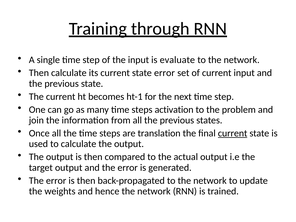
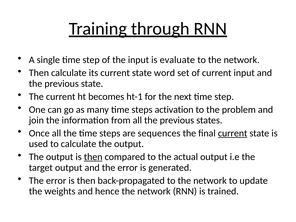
state error: error -> word (164, 73)
translation: translation -> sequences (159, 133)
then underline: none -> present (93, 157)
